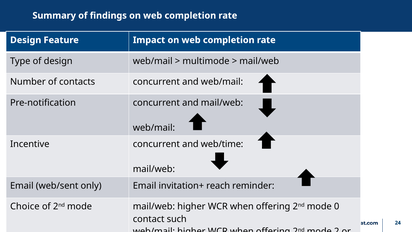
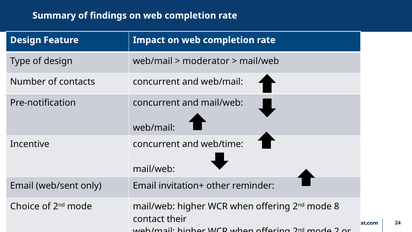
multimode: multimode -> moderator (206, 61)
reach: reach -> other (218, 186)
0: 0 -> 8 (337, 206)
such: such -> their (177, 219)
